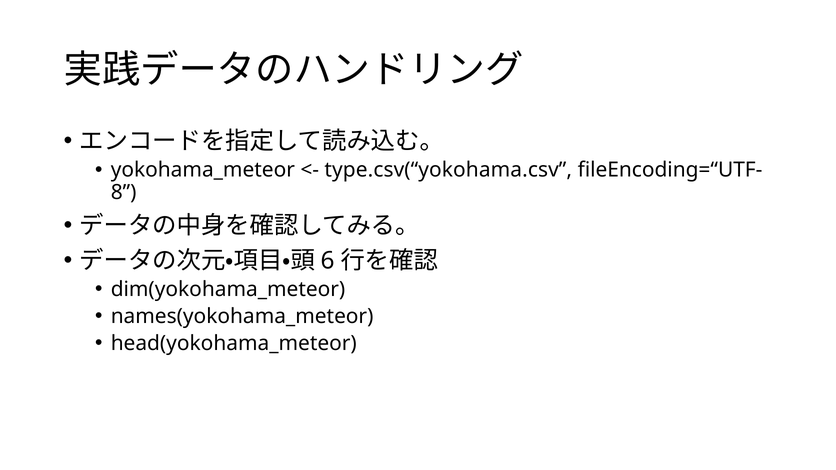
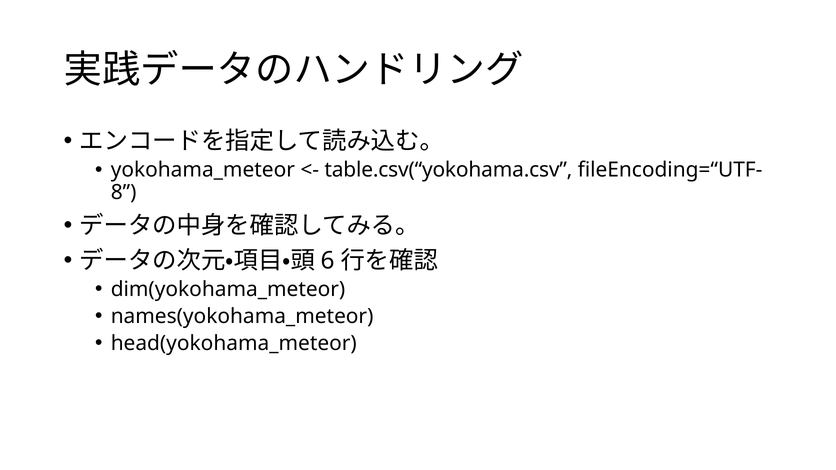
type.csv(“yokohama.csv: type.csv(“yokohama.csv -> table.csv(“yokohama.csv (448, 170)
